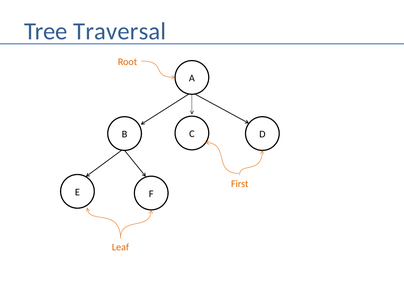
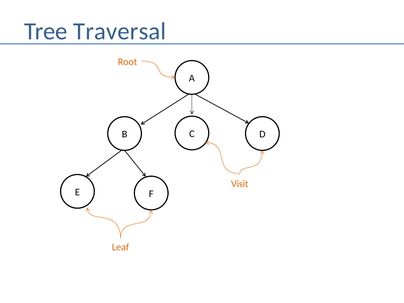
First: First -> Visit (240, 184)
